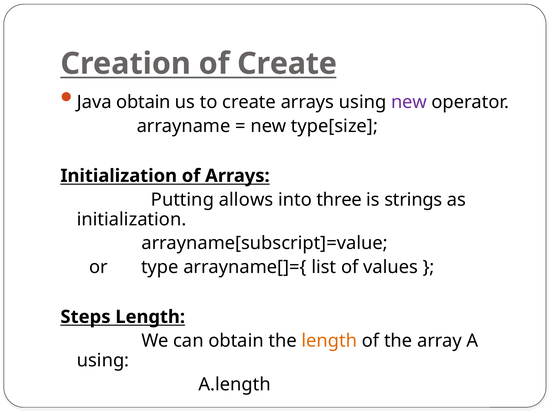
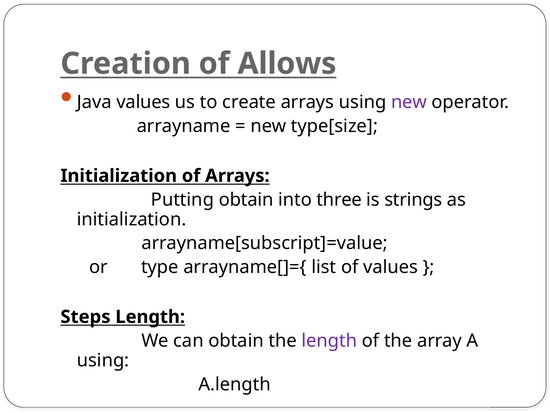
of Create: Create -> Allows (287, 64)
Java obtain: obtain -> values (143, 102)
Putting allows: allows -> obtain (246, 199)
length colour: orange -> purple (329, 340)
